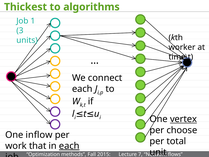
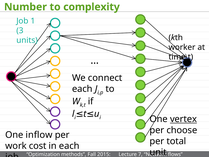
Thickest: Thickest -> Number (25, 7)
algorithms: algorithms -> complexity (92, 7)
that: that -> cost (38, 146)
each underline: present -> none (69, 146)
